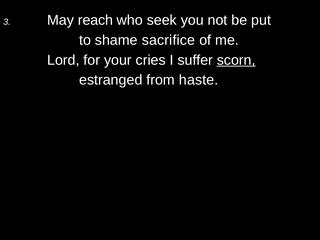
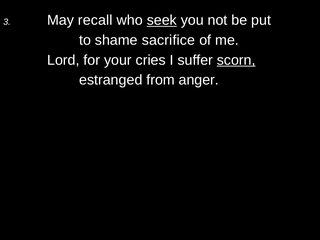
reach: reach -> recall (95, 20)
seek underline: none -> present (162, 20)
haste: haste -> anger (199, 80)
